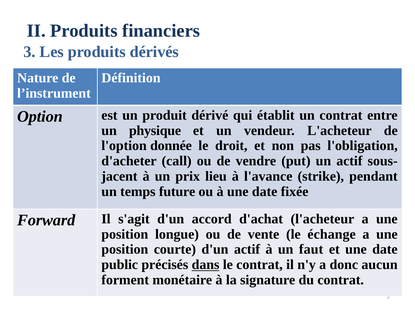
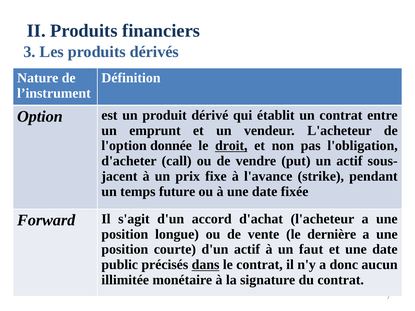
physique: physique -> emprunt (155, 131)
droit underline: none -> present (231, 146)
lieu: lieu -> fixe (216, 176)
échange: échange -> dernière (332, 234)
forment: forment -> illimitée (125, 280)
